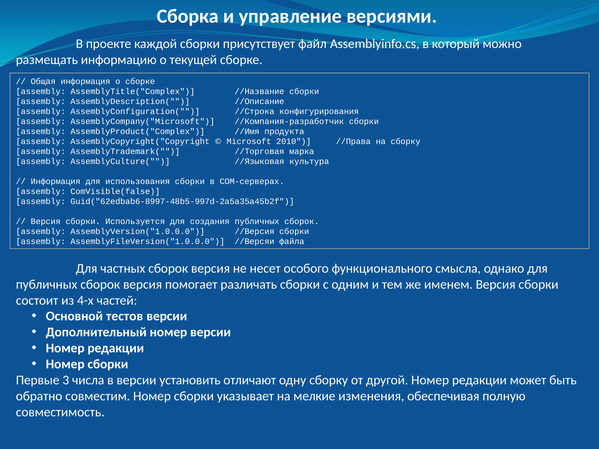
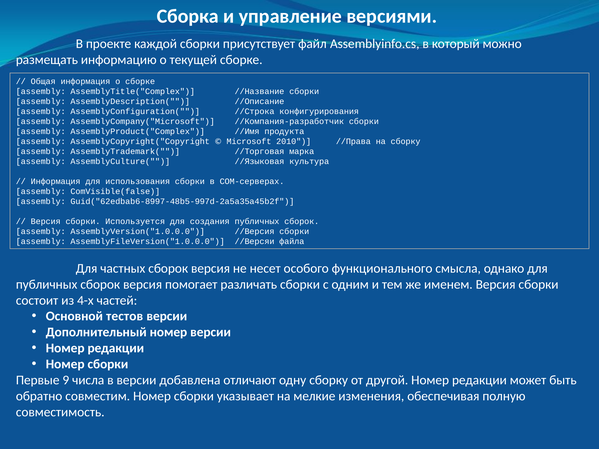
3: 3 -> 9 (66, 380)
установить: установить -> добавлена (190, 380)
